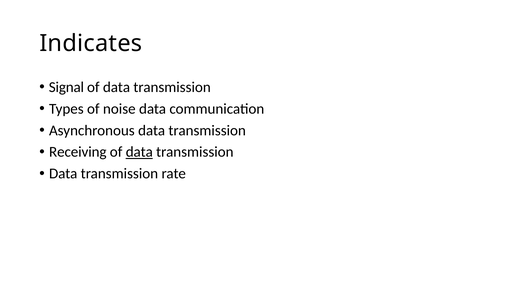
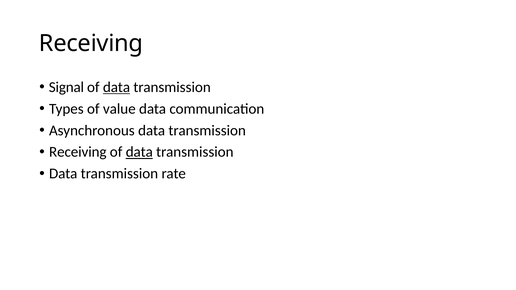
Indicates: Indicates -> Receiving (91, 43)
data underline: none -> present (117, 87)
noise: noise -> value (119, 109)
